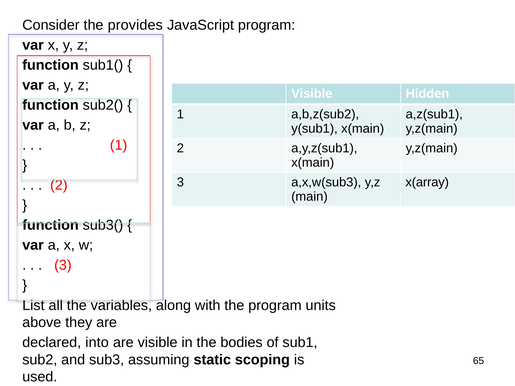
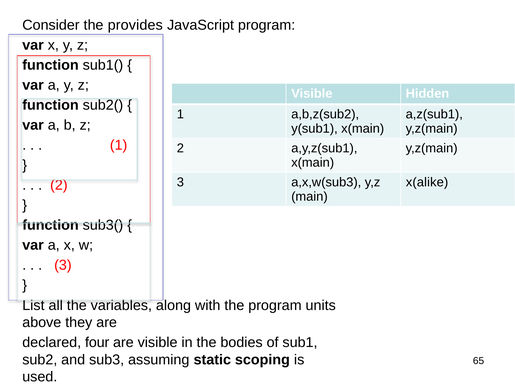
x(array: x(array -> x(alike (427, 182)
into: into -> four (97, 343)
